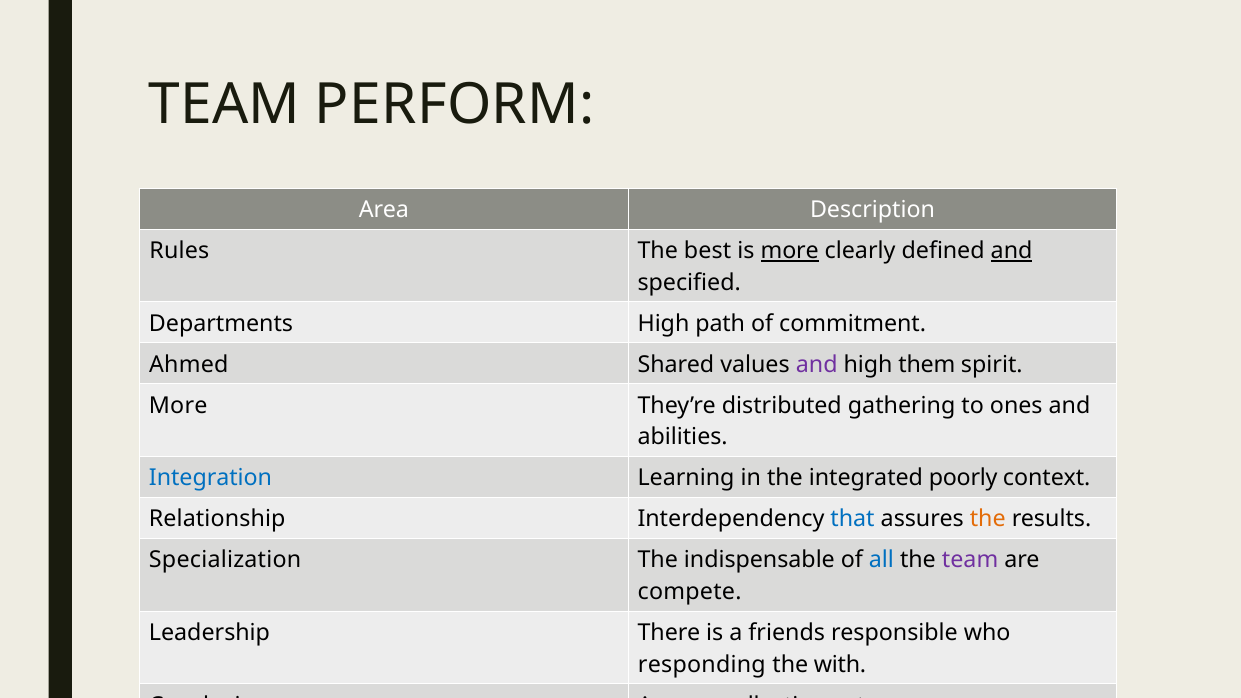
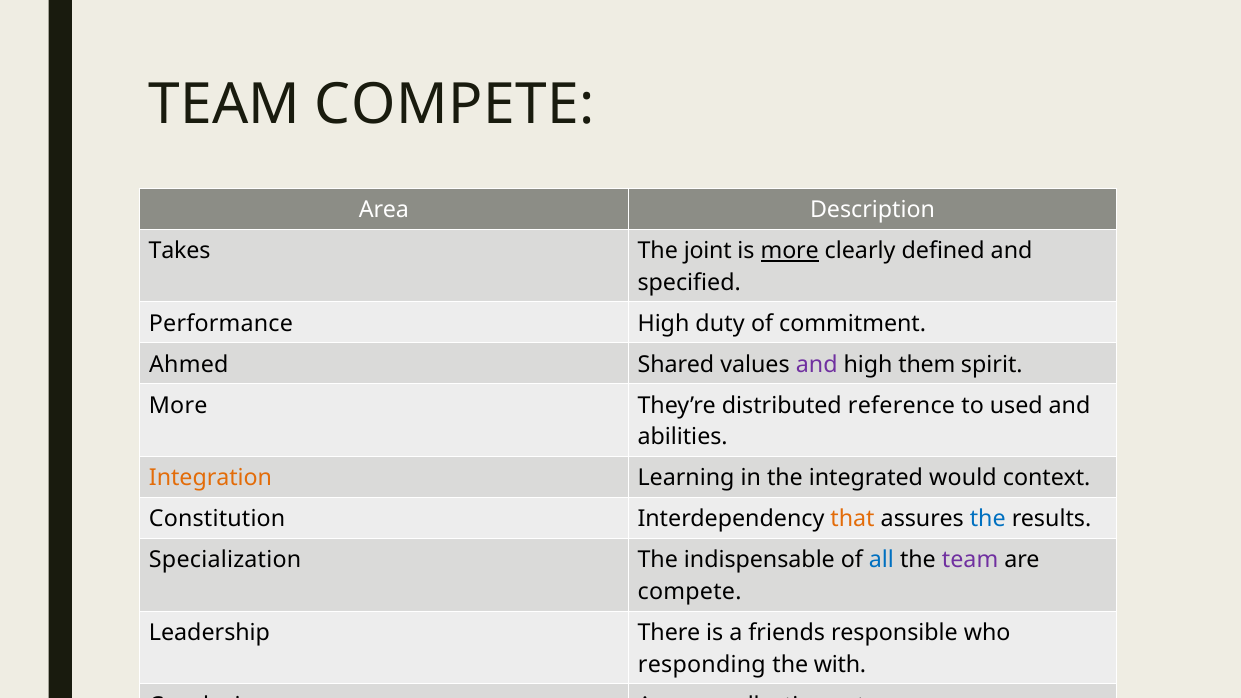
TEAM PERFORM: PERFORM -> COMPETE (455, 104)
Rules: Rules -> Takes (180, 251)
best: best -> joint (708, 251)
and underline: present -> none (1012, 251)
Departments: Departments -> Performance (221, 324)
path: path -> duty (720, 324)
gathering: gathering -> reference (902, 406)
ones: ones -> used (1016, 406)
Integration colour: blue -> orange (210, 478)
poorly: poorly -> would (963, 478)
Relationship: Relationship -> Constitution (217, 519)
that colour: blue -> orange (853, 519)
the colour: orange -> blue (988, 519)
